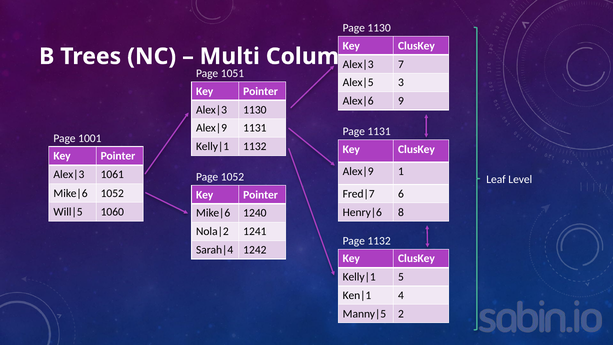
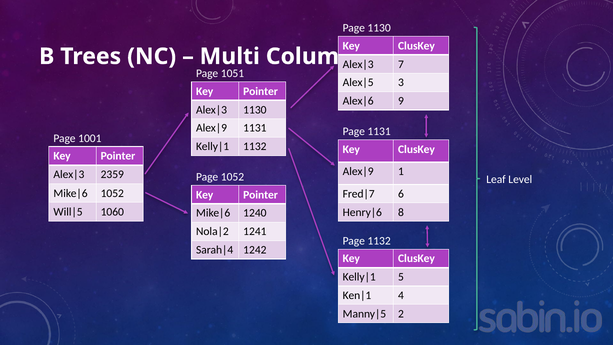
1061: 1061 -> 2359 (112, 175)
